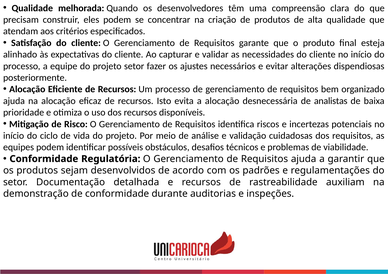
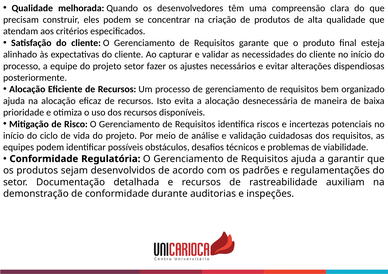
analistas: analistas -> maneira (331, 101)
